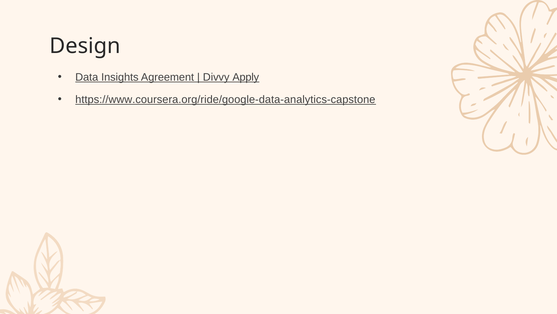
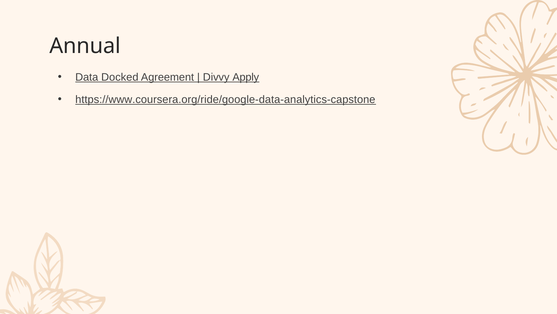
Design: Design -> Annual (85, 46)
Insights: Insights -> Docked (120, 77)
